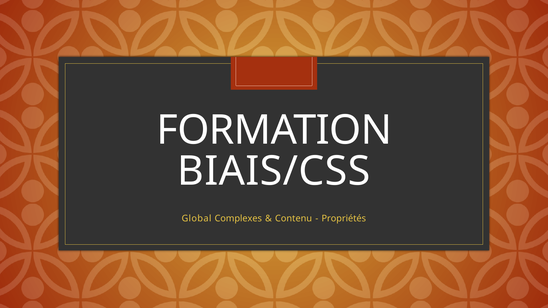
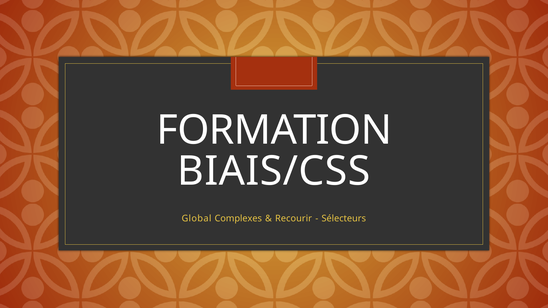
Contenu: Contenu -> Recourir (294, 219)
Propriétés: Propriétés -> Sélecteurs (344, 219)
